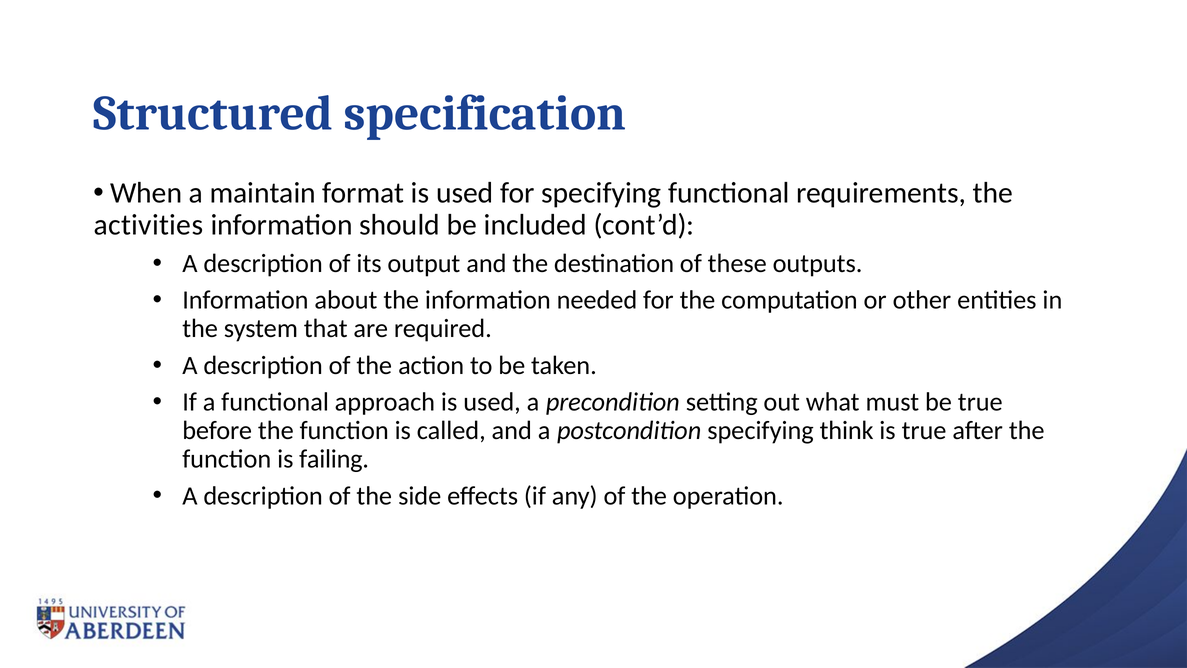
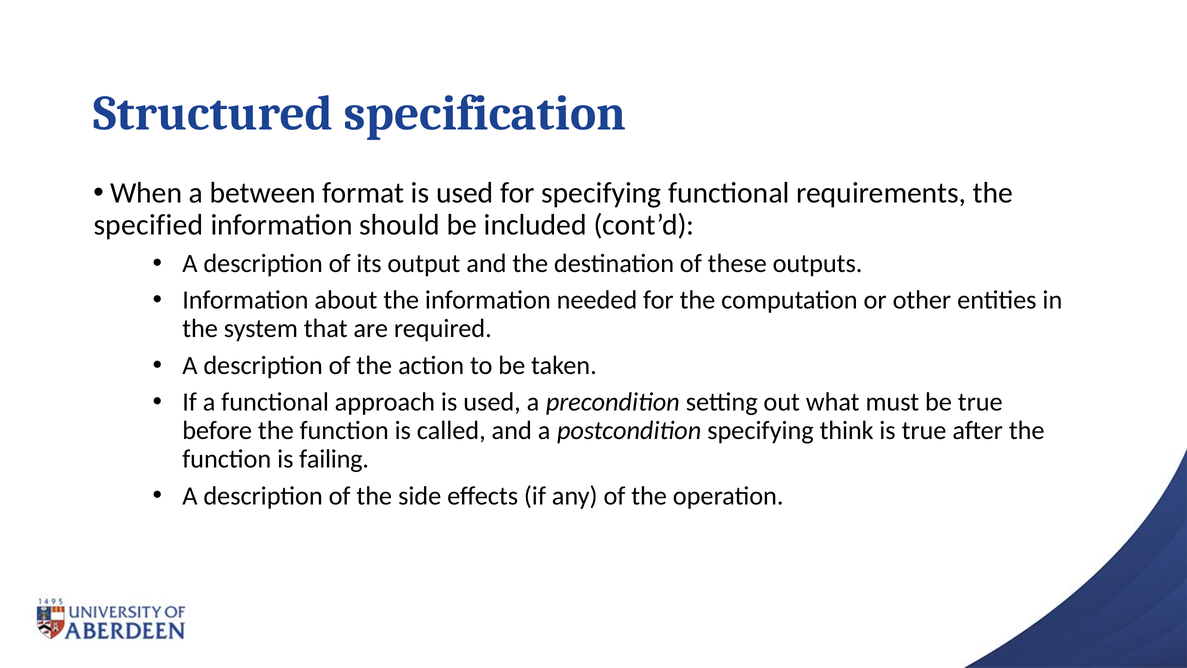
maintain: maintain -> between (263, 193)
activities: activities -> specified (148, 225)
